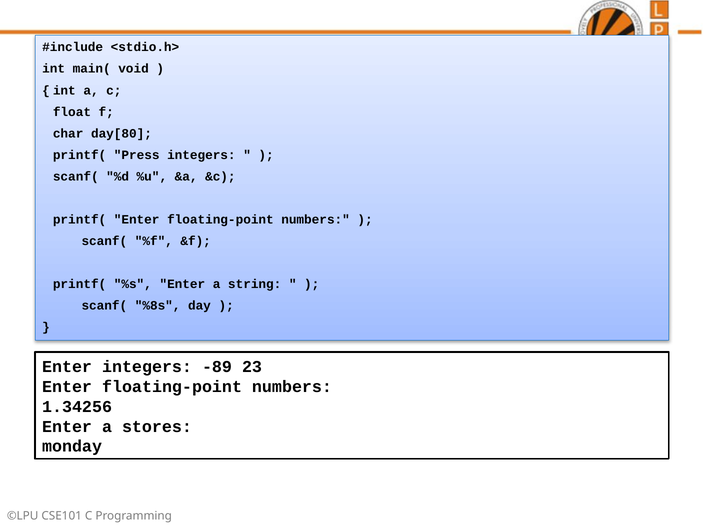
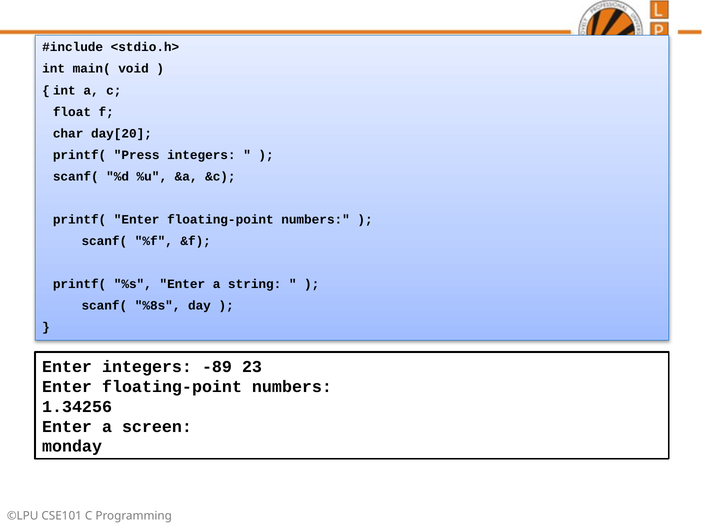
day[80: day[80 -> day[20 (121, 133)
stores: stores -> screen (157, 427)
